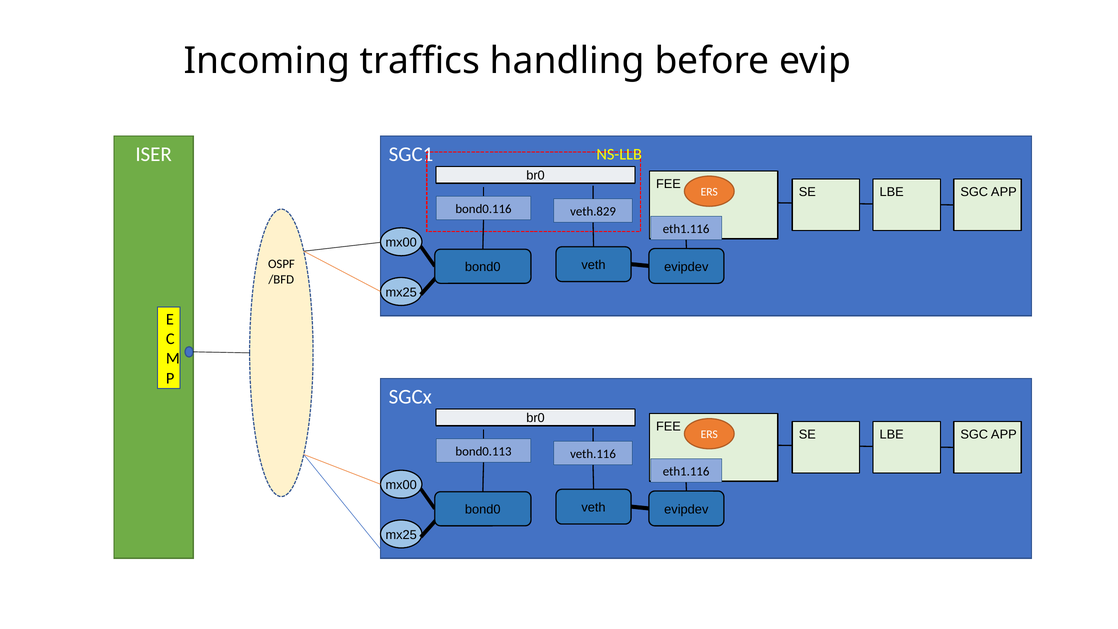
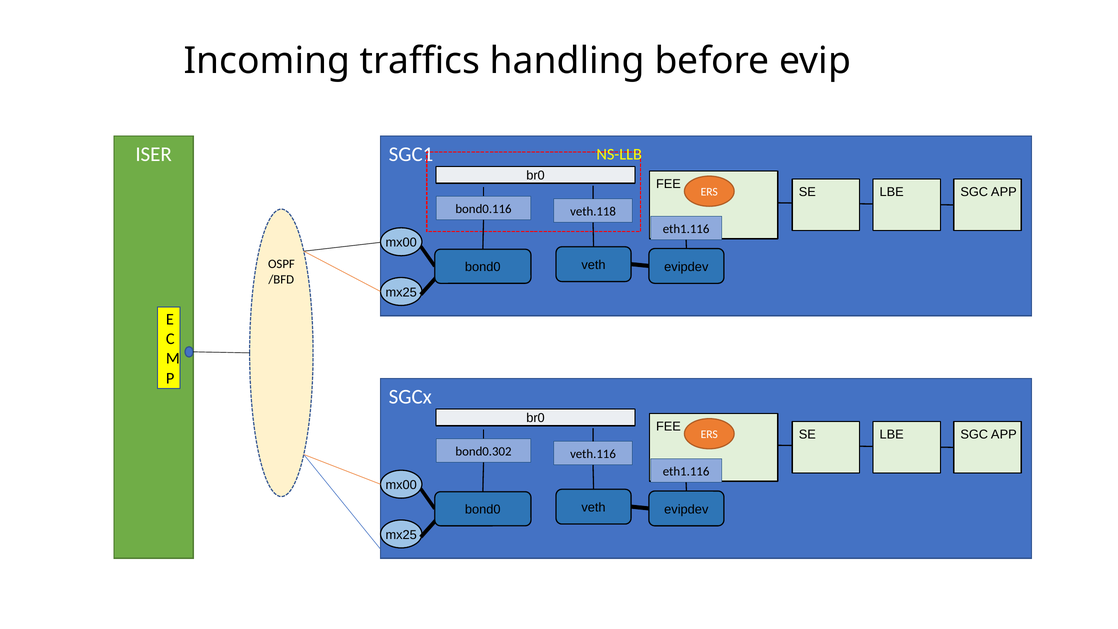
veth.829: veth.829 -> veth.118 (593, 212)
bond0.113: bond0.113 -> bond0.302 (483, 451)
